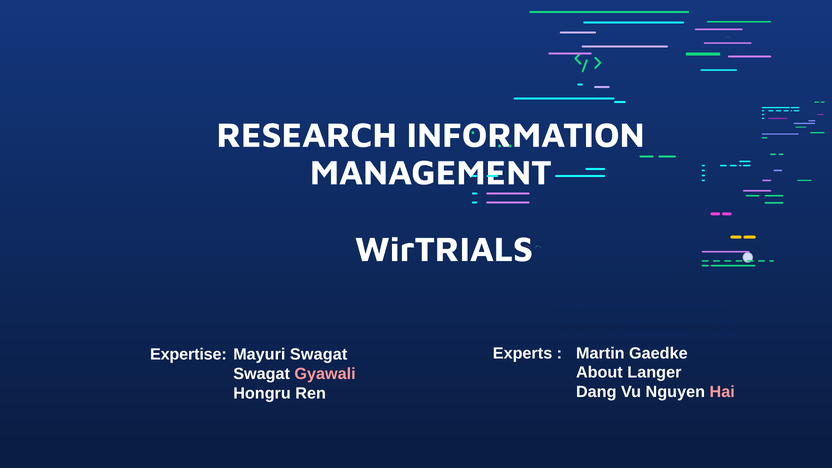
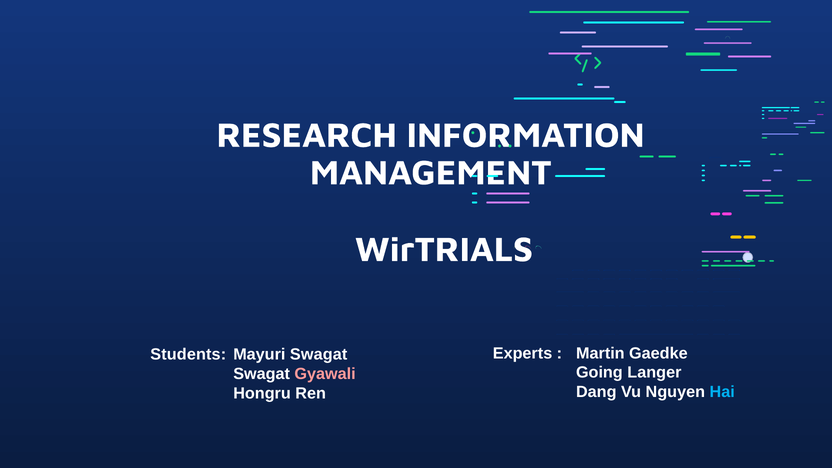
Expertise: Expertise -> Students (188, 354)
About: About -> Going (599, 373)
Hai colour: pink -> light blue (722, 392)
